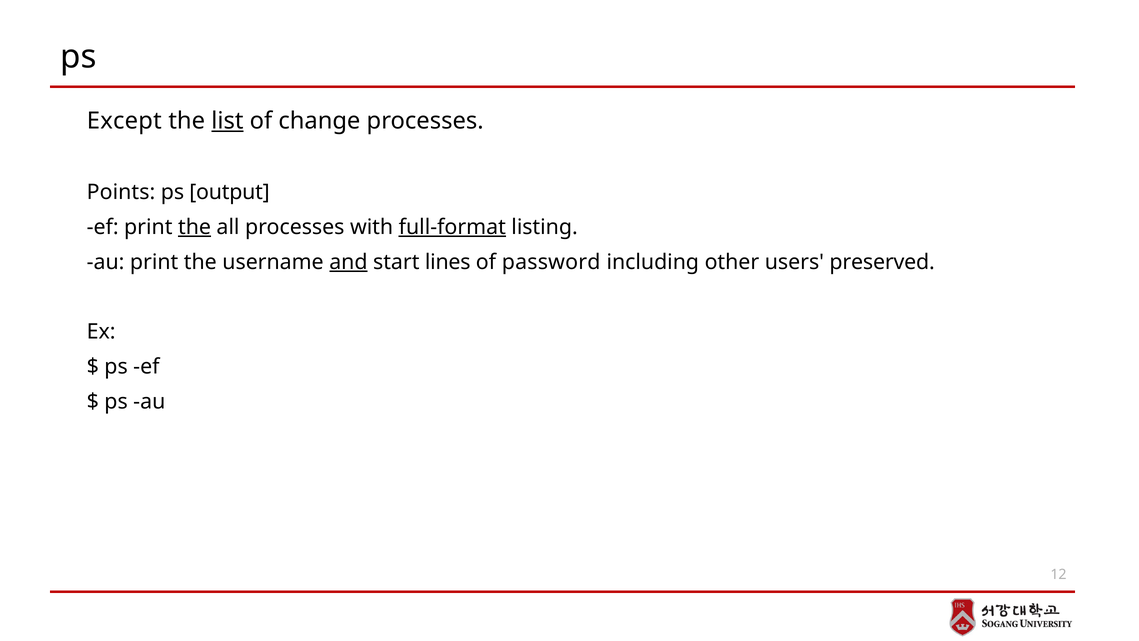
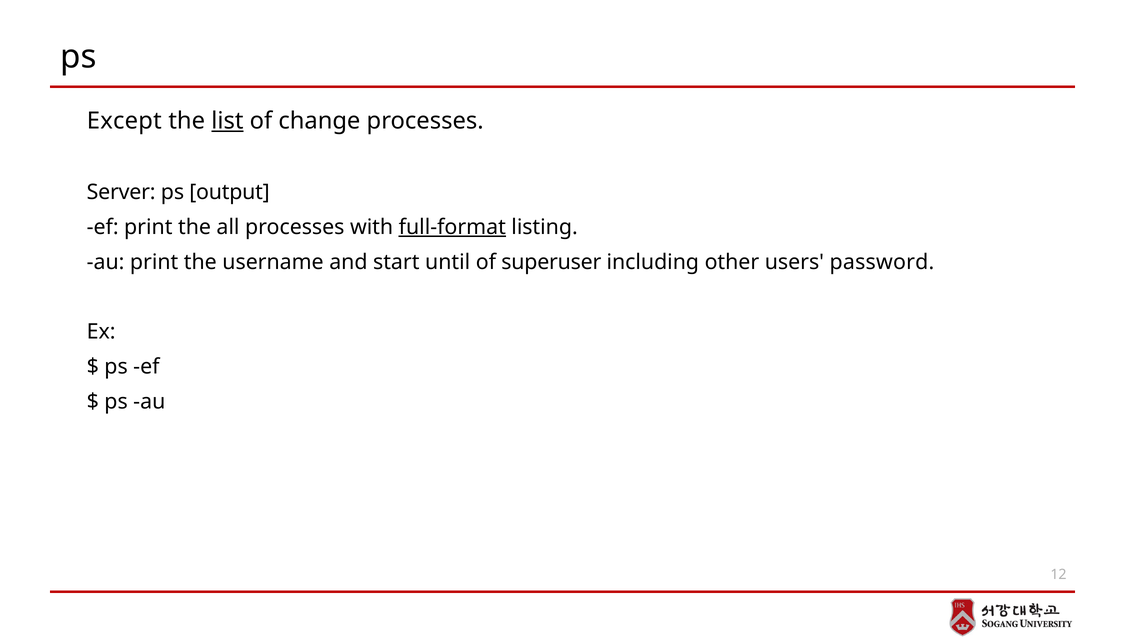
Points: Points -> Server (121, 192)
the underline: present -> none (195, 227)
and underline: present -> none (348, 262)
lines: lines -> until (448, 262)
password: password -> superuser (551, 262)
preserved: preserved -> password (882, 262)
